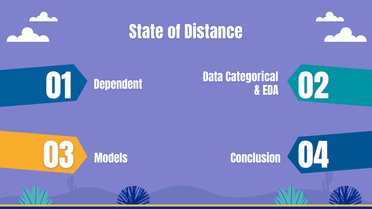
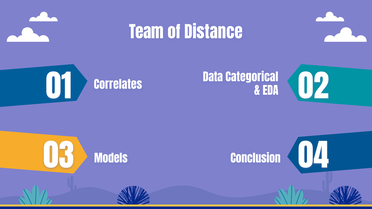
State: State -> Team (146, 33)
Dependent: Dependent -> Correlates (118, 85)
